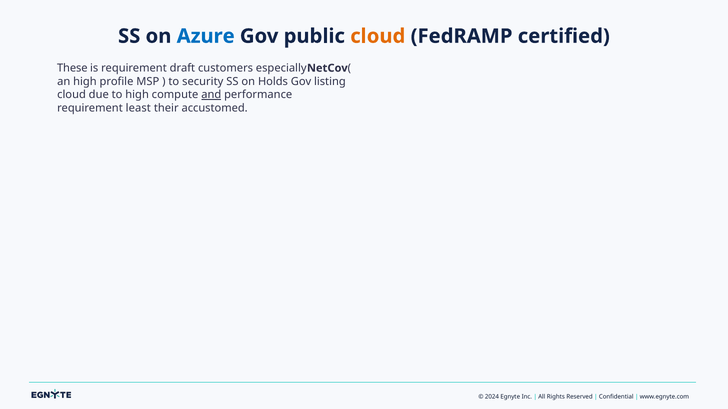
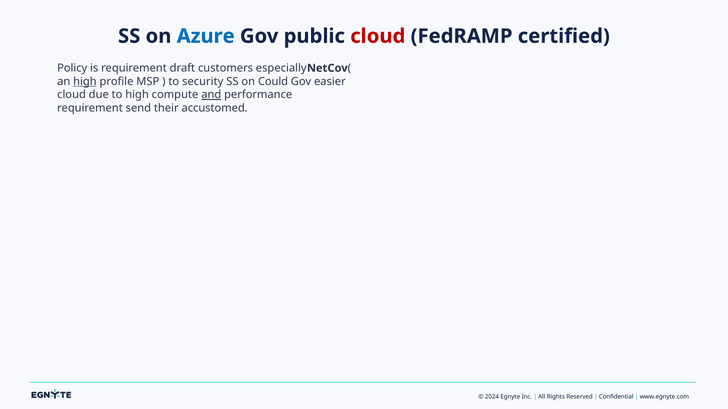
cloud colour: orange -> red (378, 36)
These: These -> Policy (72, 68)
high underline: none -> present (85, 82)
Holds: Holds -> Could (273, 82)
listing: listing -> easier (330, 82)
least: least -> send (138, 108)
